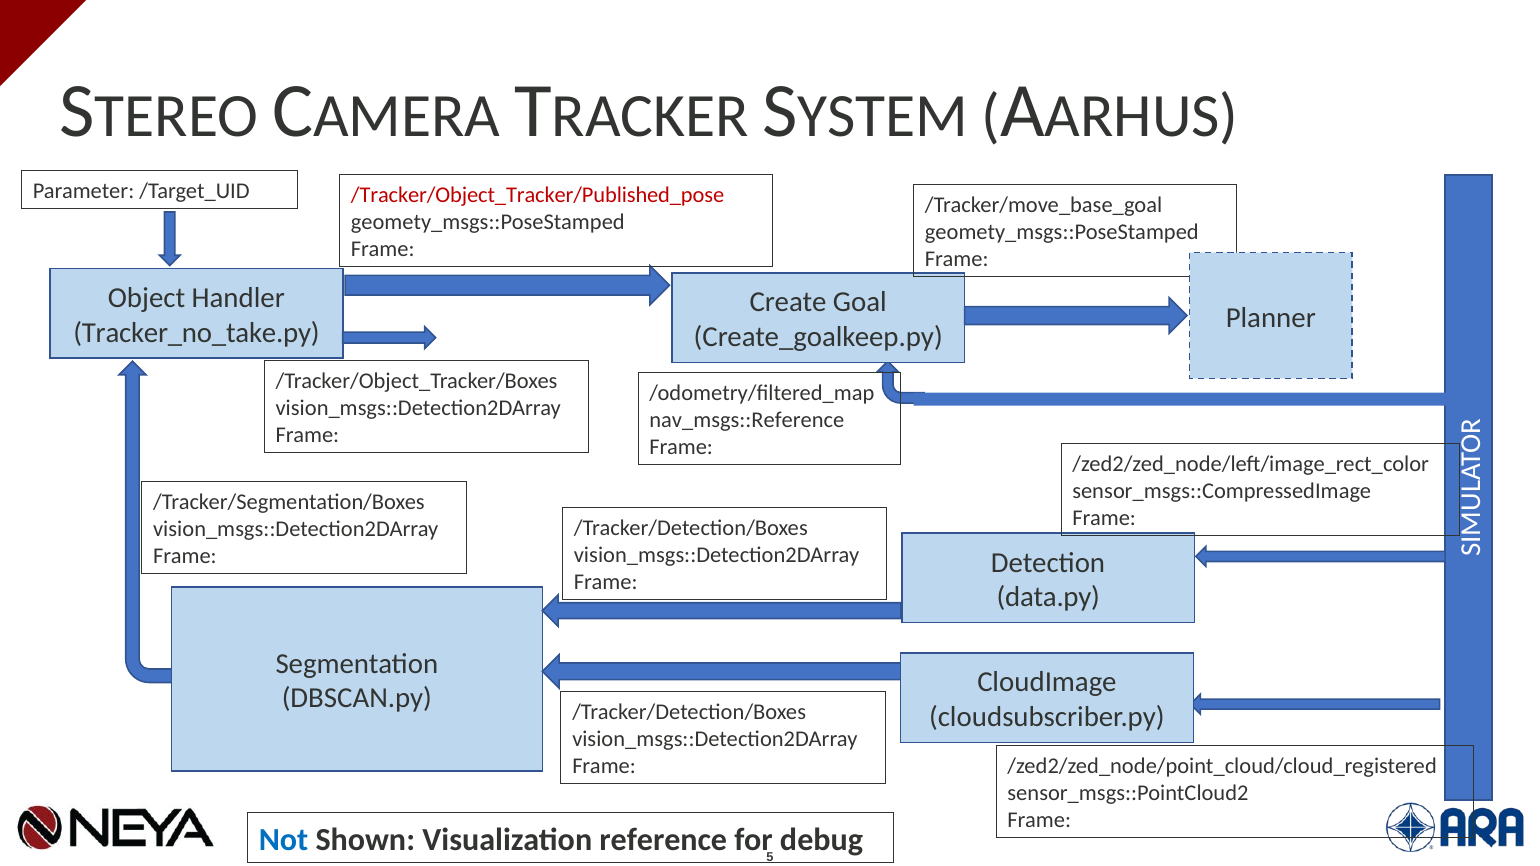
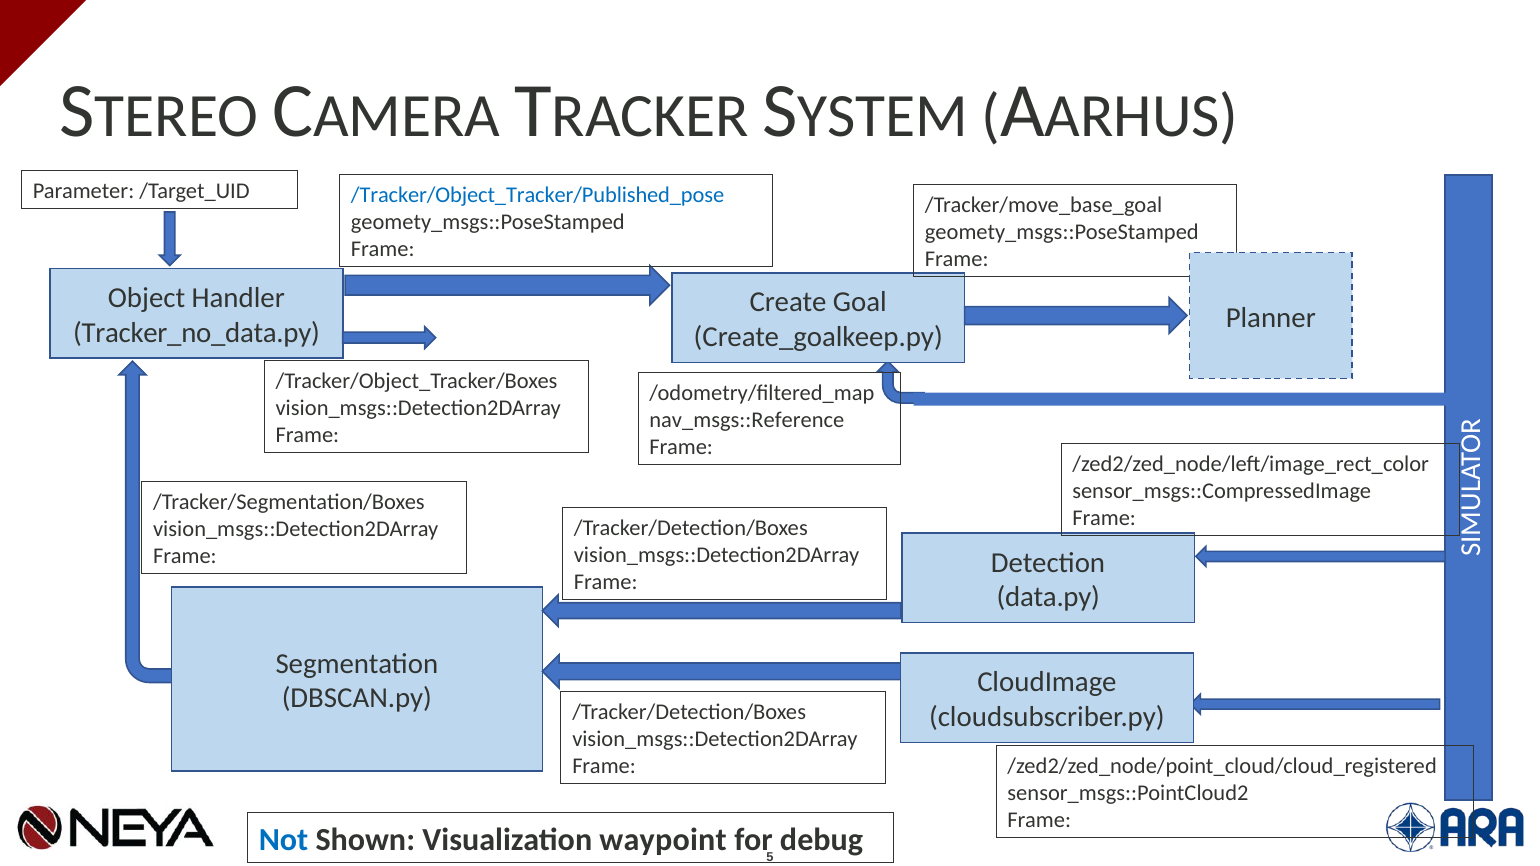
/Tracker/Object_Tracker/Published_pose colour: red -> blue (538, 195)
Tracker_no_take.py: Tracker_no_take.py -> Tracker_no_data.py (196, 333)
reference: reference -> waypoint (663, 840)
